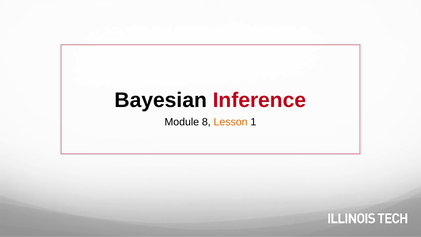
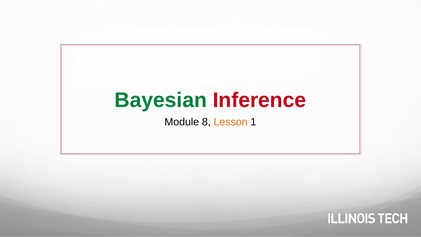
Bayesian colour: black -> green (161, 100)
